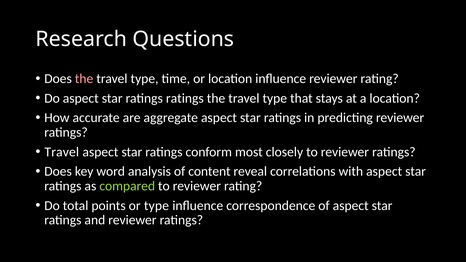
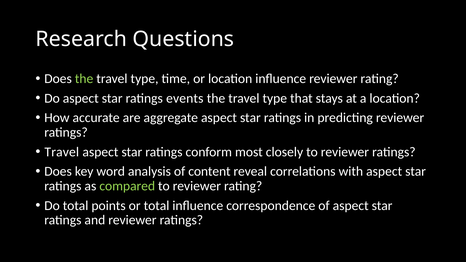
the colour: pink -> light green (84, 79)
ratings ratings: ratings -> events (185, 98)
or type: type -> total (157, 206)
